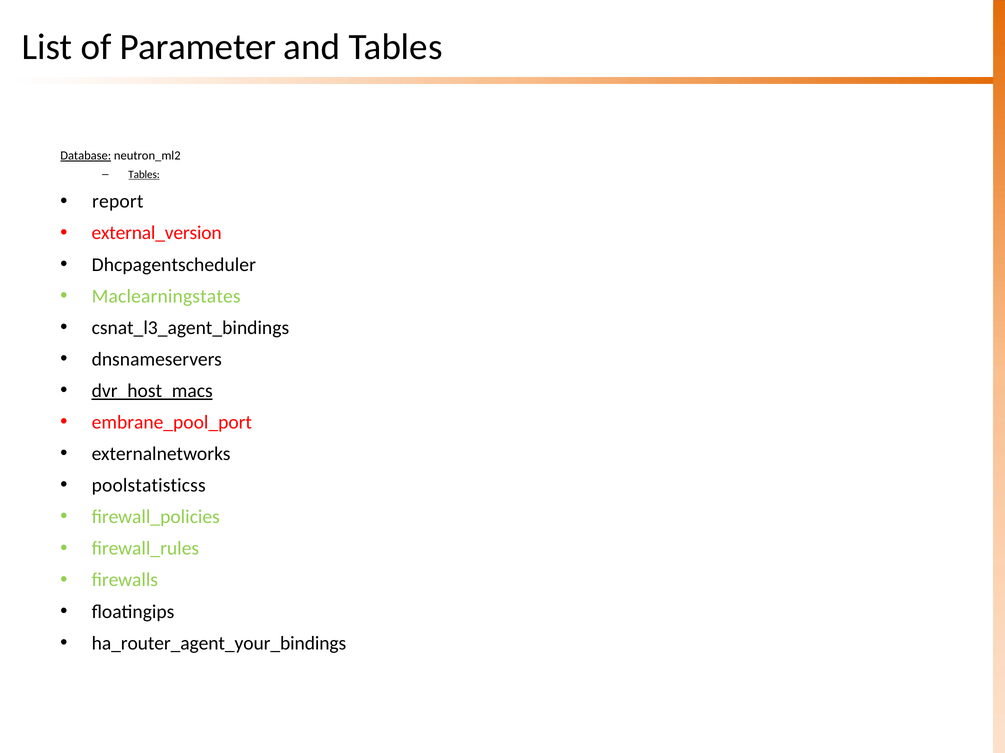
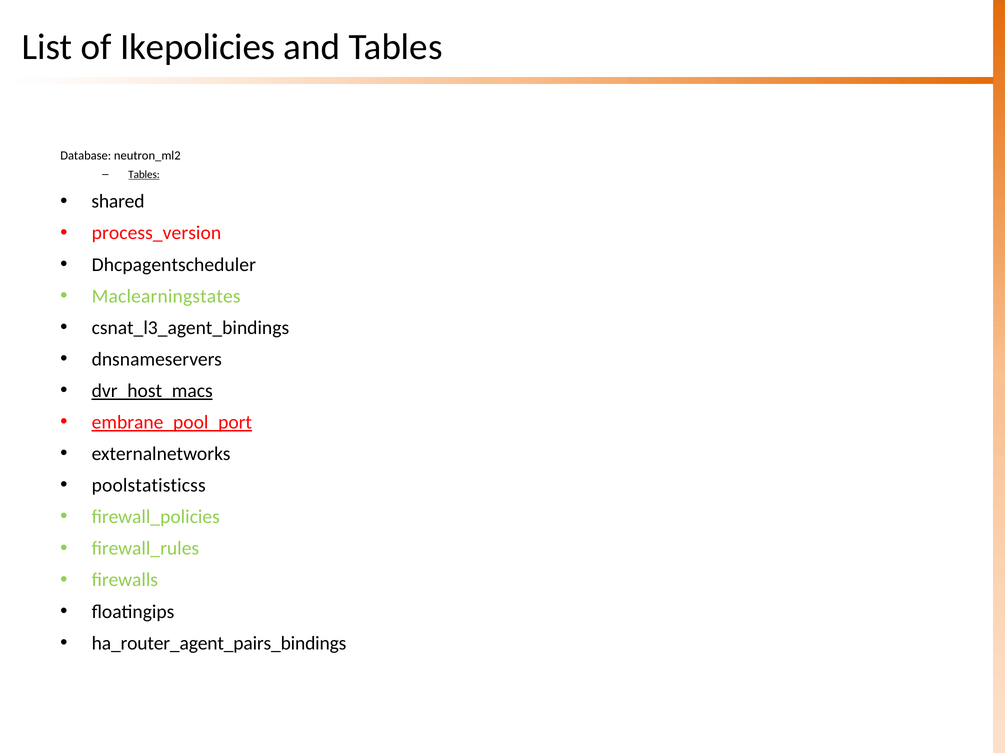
Parameter: Parameter -> Ikepolicies (198, 47)
Database underline: present -> none (86, 156)
report: report -> shared (118, 202)
external_version: external_version -> process_version (156, 233)
embrane_pool_port underline: none -> present (172, 423)
ha_router_agent_your_bindings: ha_router_agent_your_bindings -> ha_router_agent_pairs_bindings (219, 644)
